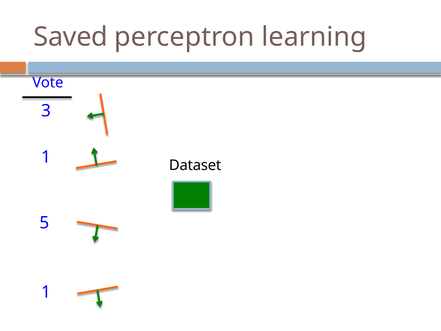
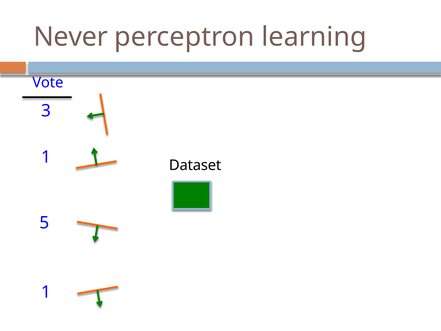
Saved: Saved -> Never (71, 37)
